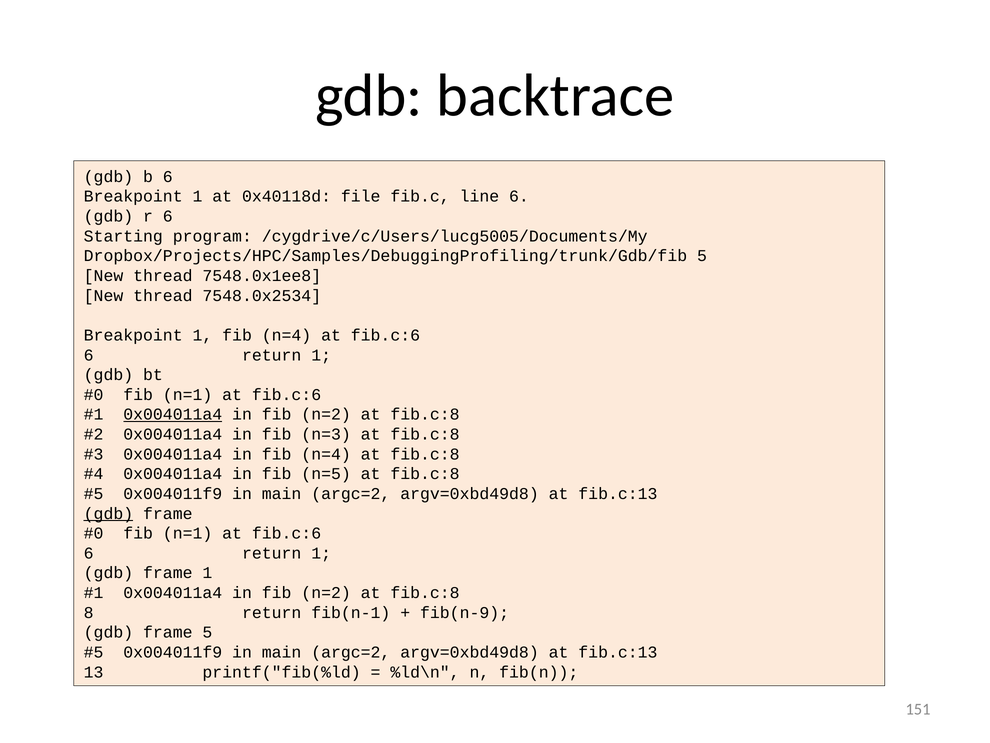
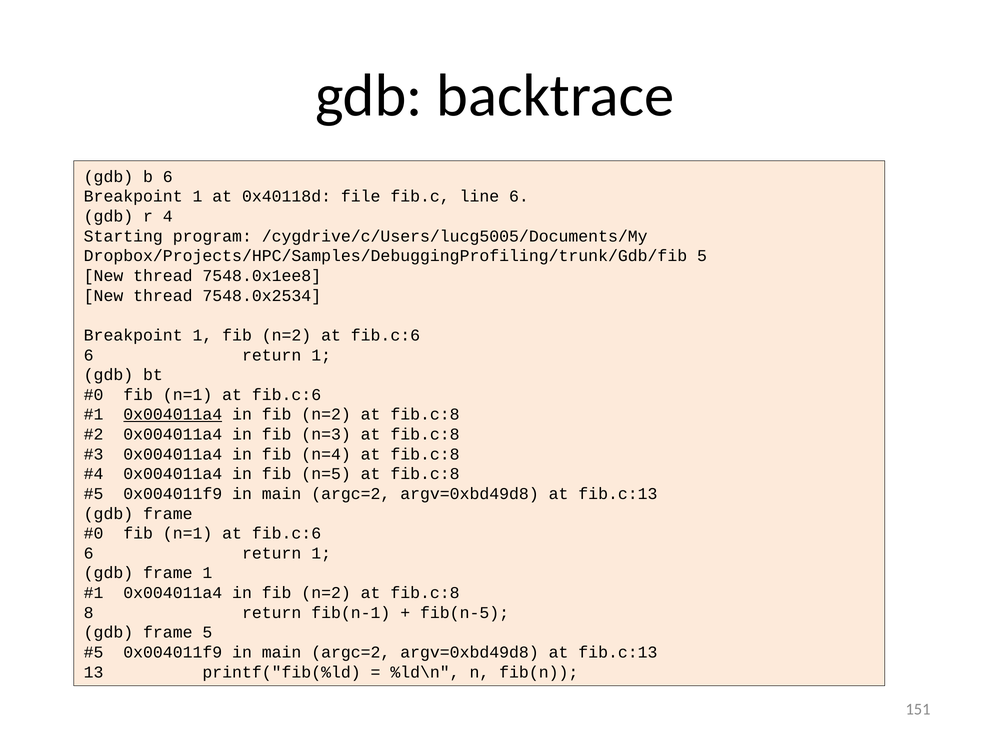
r 6: 6 -> 4 (168, 216)
1 fib n=4: n=4 -> n=2 (287, 335)
gdb underline: present -> none (108, 513)
fib(n-9: fib(n-9 -> fib(n-5 (465, 612)
